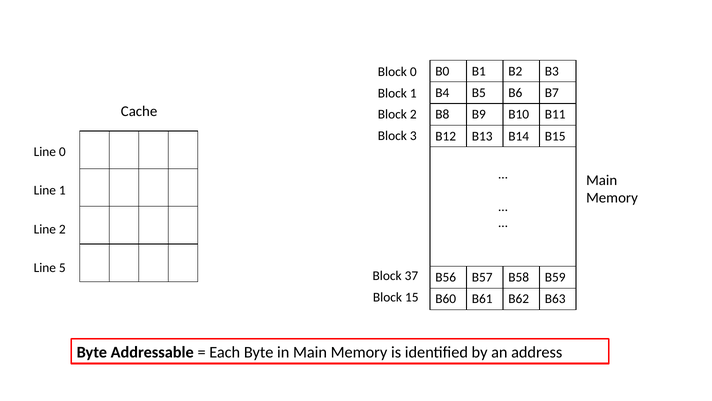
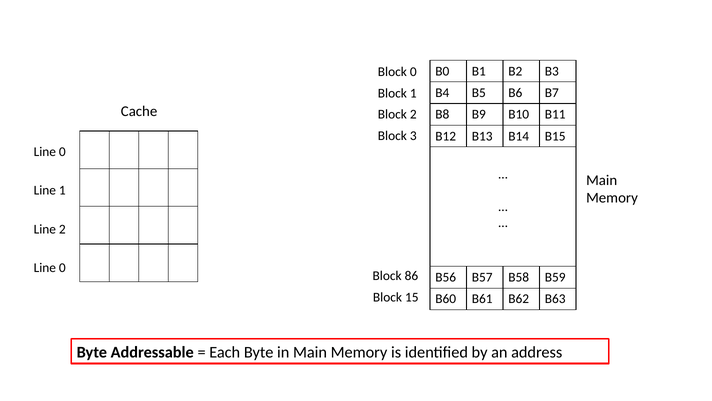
5: 5 -> 0 (62, 267)
37: 37 -> 86 (411, 276)
